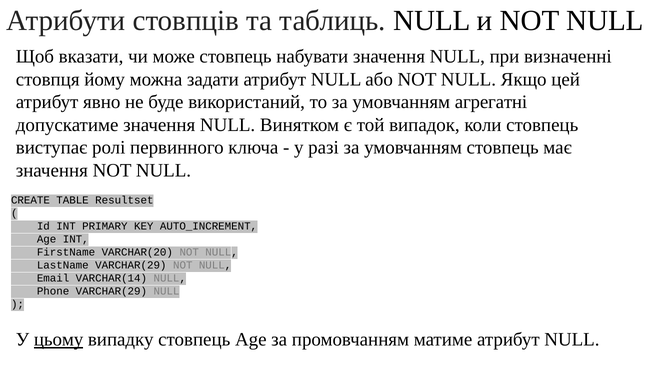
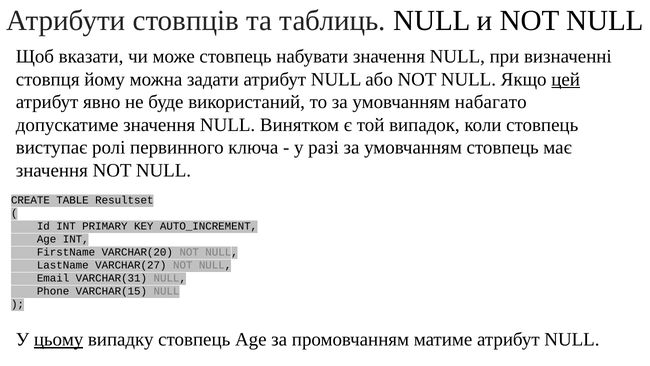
цей underline: none -> present (566, 79)
агрегатні: агрегатні -> набагато (491, 102)
LastName VARCHAR(29: VARCHAR(29 -> VARCHAR(27 (131, 265)
VARCHAR(14: VARCHAR(14 -> VARCHAR(31 (111, 278)
Phone VARCHAR(29: VARCHAR(29 -> VARCHAR(15 (111, 291)
